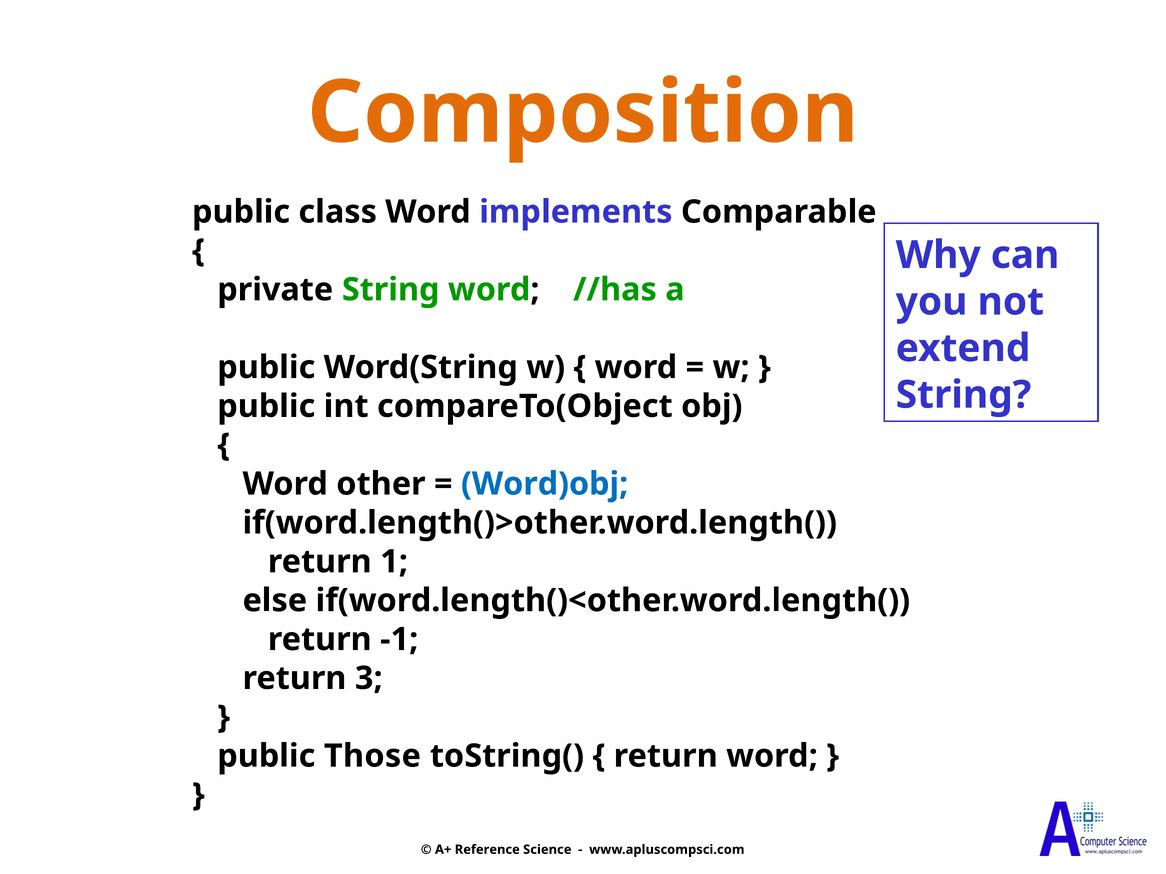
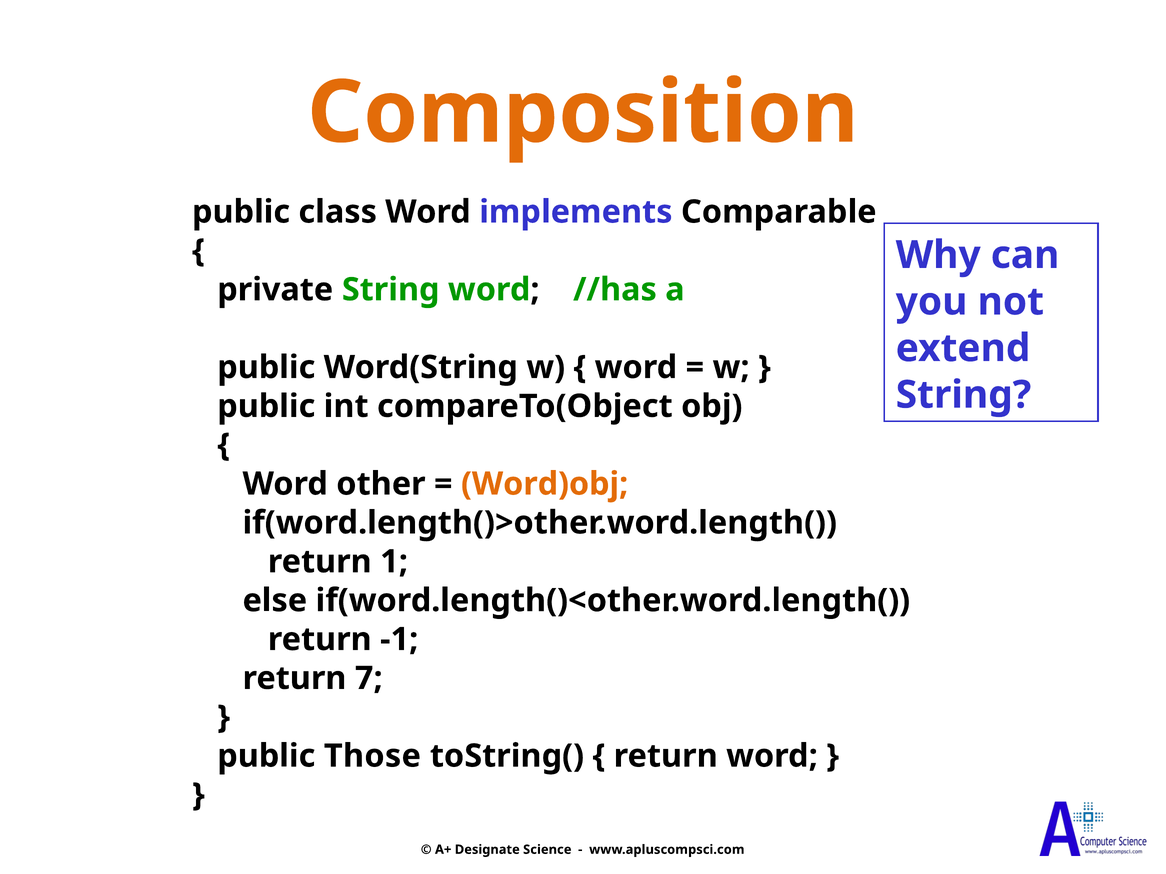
Word)obj colour: blue -> orange (545, 484)
3: 3 -> 7 (369, 679)
Reference: Reference -> Designate (487, 850)
